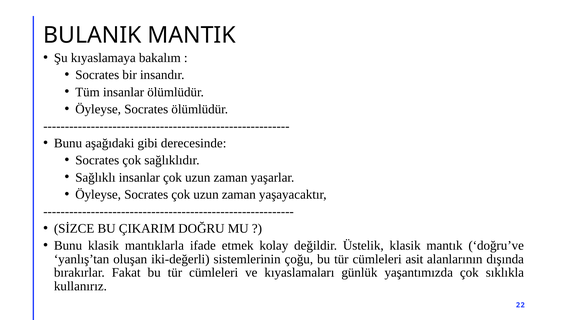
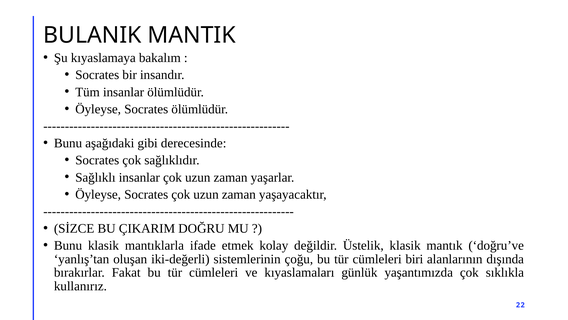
asit: asit -> biri (414, 259)
